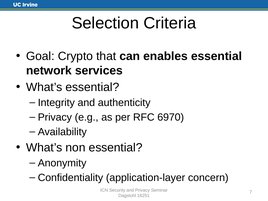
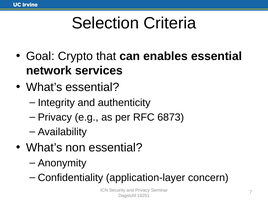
6970: 6970 -> 6873 (171, 117)
